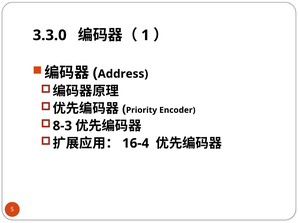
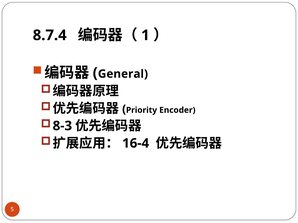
3.3.0: 3.3.0 -> 8.7.4 (50, 35)
Address: Address -> General (123, 74)
